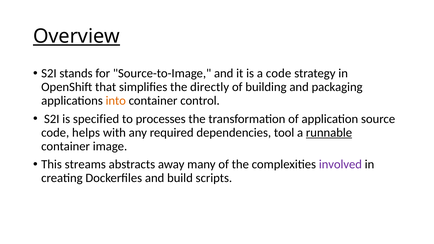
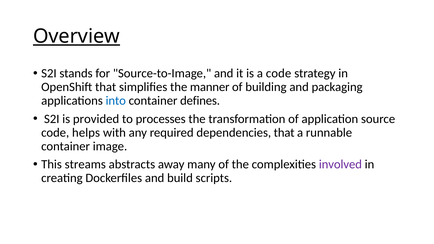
directly: directly -> manner (210, 87)
into colour: orange -> blue (116, 101)
control: control -> defines (200, 101)
specified: specified -> provided (96, 119)
dependencies tool: tool -> that (284, 133)
runnable underline: present -> none (329, 133)
